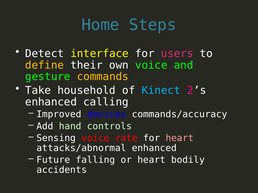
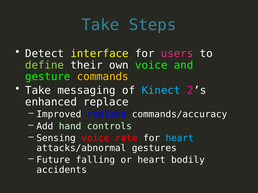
Home: Home -> Take (100, 25)
define colour: yellow -> light green (45, 65)
household: household -> messaging (87, 91)
enhanced calling: calling -> replace (106, 102)
Improved devices: devices -> replace (107, 115)
heart colour: pink -> light blue (180, 138)
attacks/abnormal enhanced: enhanced -> gestures (154, 148)
